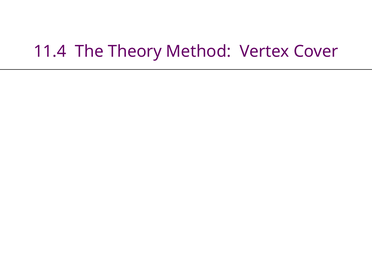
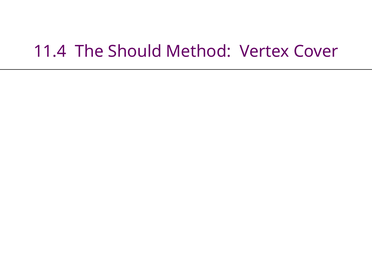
Theory: Theory -> Should (135, 51)
